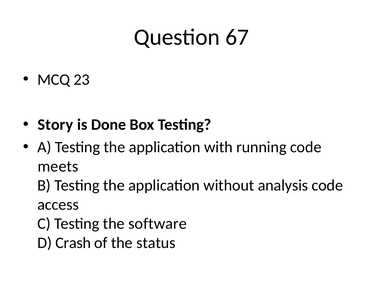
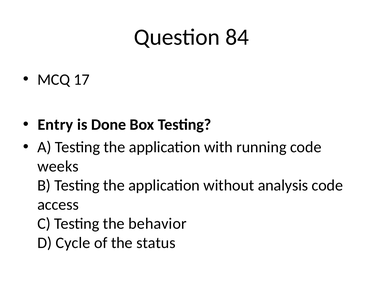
67: 67 -> 84 (237, 37)
23: 23 -> 17 (82, 80)
Story: Story -> Entry (55, 125)
meets: meets -> weeks (58, 166)
software: software -> behavior (158, 224)
Crash: Crash -> Cycle (73, 243)
